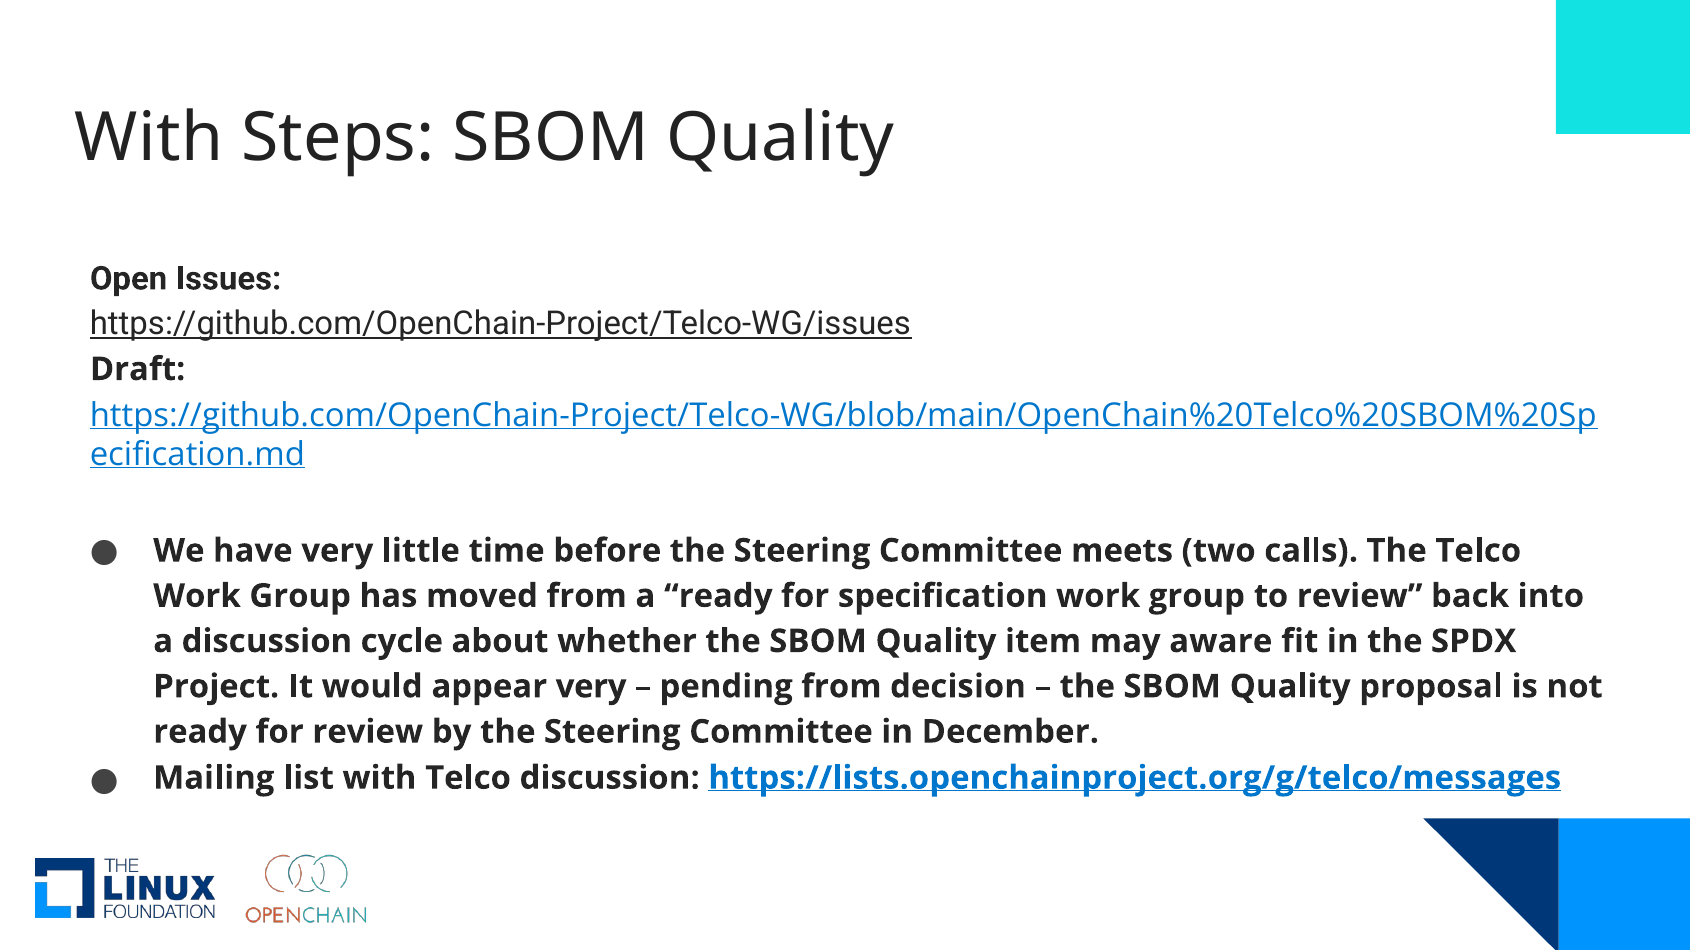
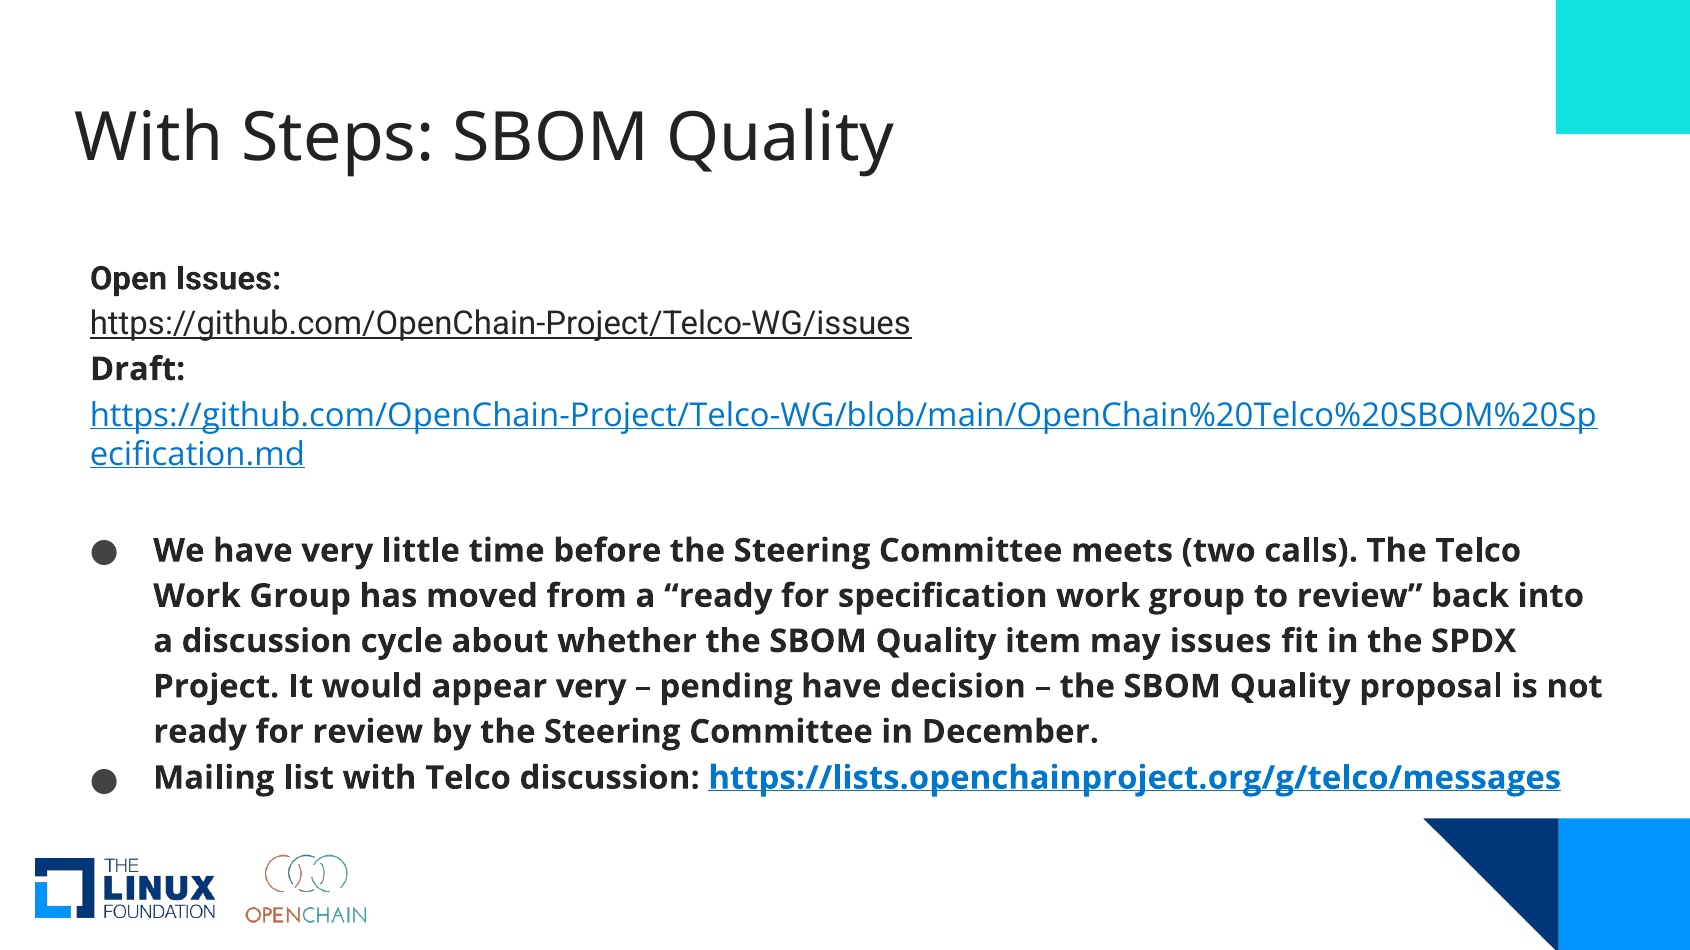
may aware: aware -> issues (1221, 642)
pending from: from -> have (841, 687)
